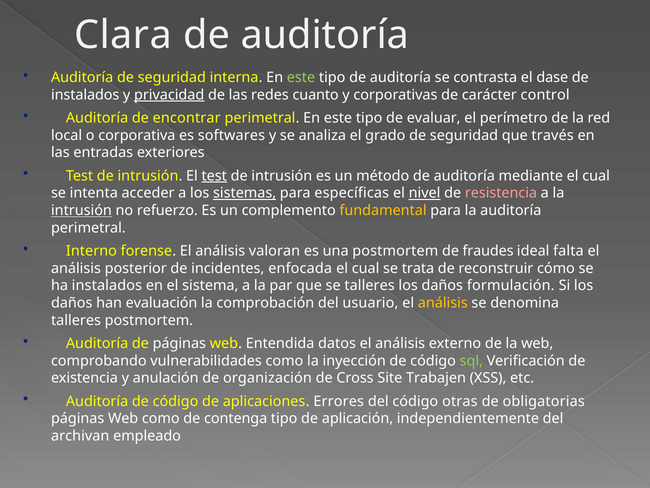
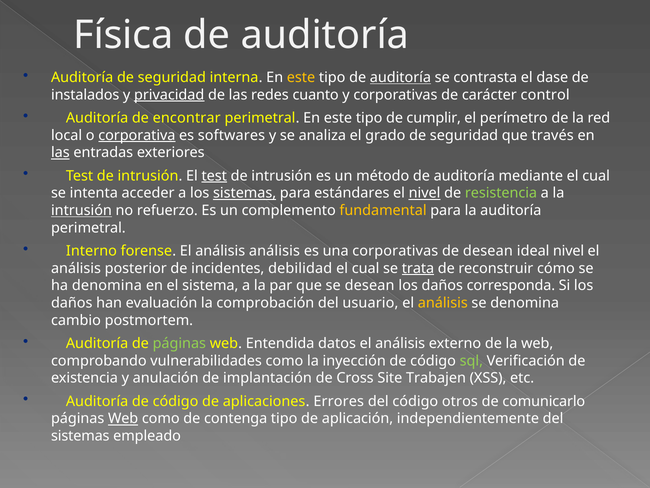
Clara: Clara -> Física (123, 35)
este colour: light green -> yellow (301, 77)
auditoría underline: none -> present (400, 77)
evaluar: evaluar -> cumplir (434, 118)
corporativa underline: none -> present (137, 135)
las underline: none -> present (60, 153)
específicas: específicas -> estándares (352, 193)
resistencia colour: pink -> light green (501, 193)
análisis valoran: valoran -> análisis (274, 251)
una postmortem: postmortem -> corporativas (395, 251)
de fraudes: fraudes -> desean (488, 251)
ideal falta: falta -> nivel (569, 251)
enfocada: enfocada -> debilidad (300, 268)
trata underline: none -> present (418, 268)
ha instalados: instalados -> denomina (107, 285)
se talleres: talleres -> desean (370, 285)
formulación: formulación -> corresponda (511, 285)
talleres: talleres -> cambio (76, 320)
páginas colour: white -> light green (179, 343)
organización: organización -> implantación (267, 378)
otras: otras -> otros (460, 401)
obligatorias: obligatorias -> comunicarlo (544, 401)
Web underline: none -> present (123, 418)
archivan: archivan -> sistemas (80, 436)
